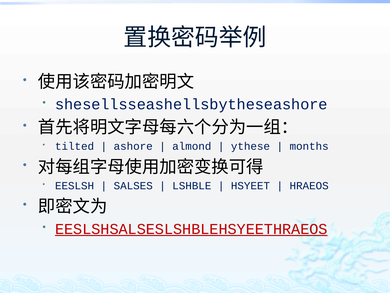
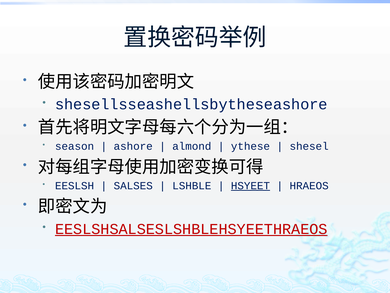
tilted: tilted -> season (75, 146)
months: months -> shesel (309, 146)
HSYEET underline: none -> present (250, 185)
